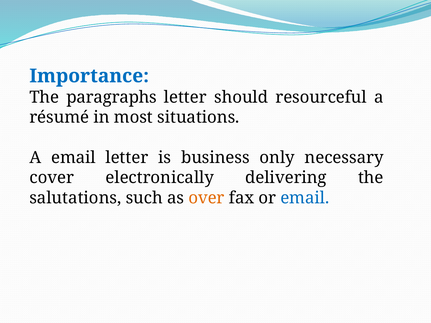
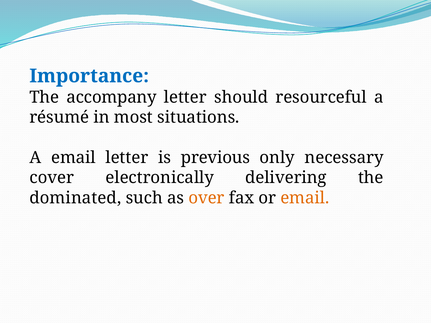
paragraphs: paragraphs -> accompany (112, 97)
business: business -> previous (215, 158)
salutations: salutations -> dominated (75, 198)
email colour: blue -> orange (305, 198)
